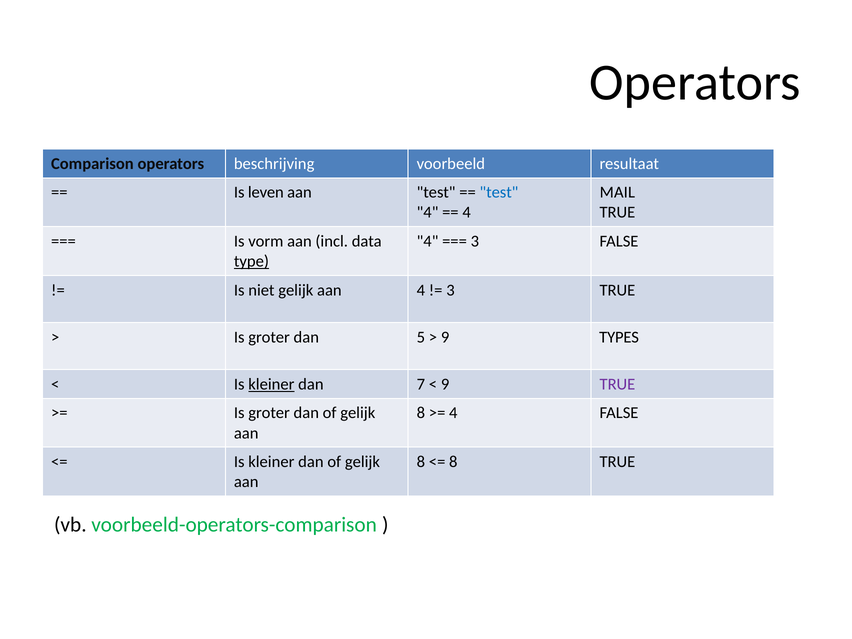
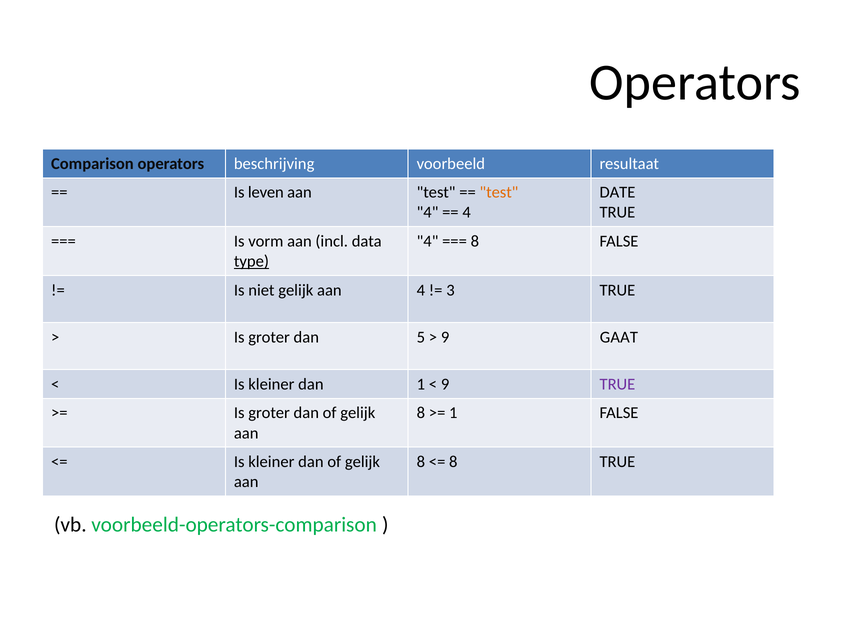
test colour: blue -> orange (499, 192)
MAIL: MAIL -> DATE (617, 192)
3: 3 -> 8 (475, 241)
TYPES: TYPES -> GAAT (619, 337)
kleiner underline: present -> none (271, 384)
dan 7: 7 -> 1 (421, 384)
4: 4 -> 1 (453, 413)
